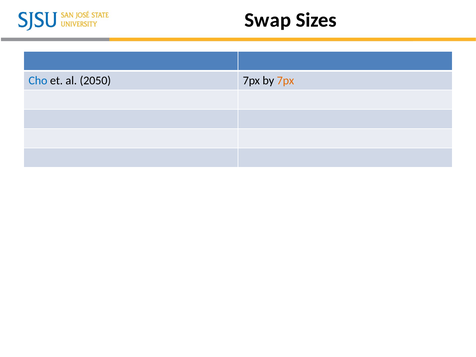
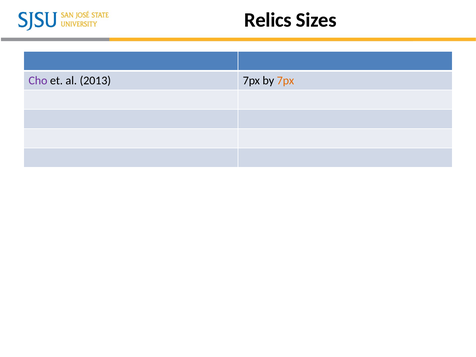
Swap: Swap -> Relics (268, 20)
Cho colour: blue -> purple (38, 81)
2050: 2050 -> 2013 (95, 81)
